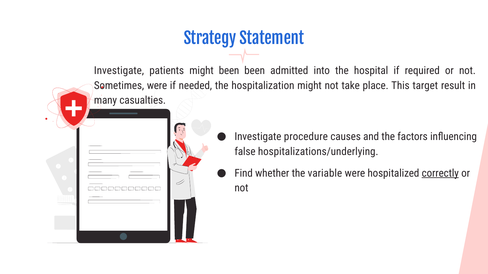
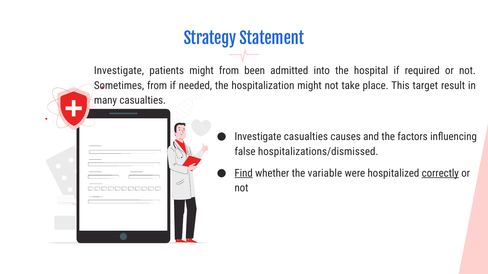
might been: been -> from (229, 71)
Sometimes were: were -> from (157, 86)
Investigate procedure: procedure -> casualties (306, 137)
hospitalizations/underlying: hospitalizations/underlying -> hospitalizations/dismissed (318, 152)
Find underline: none -> present (244, 173)
